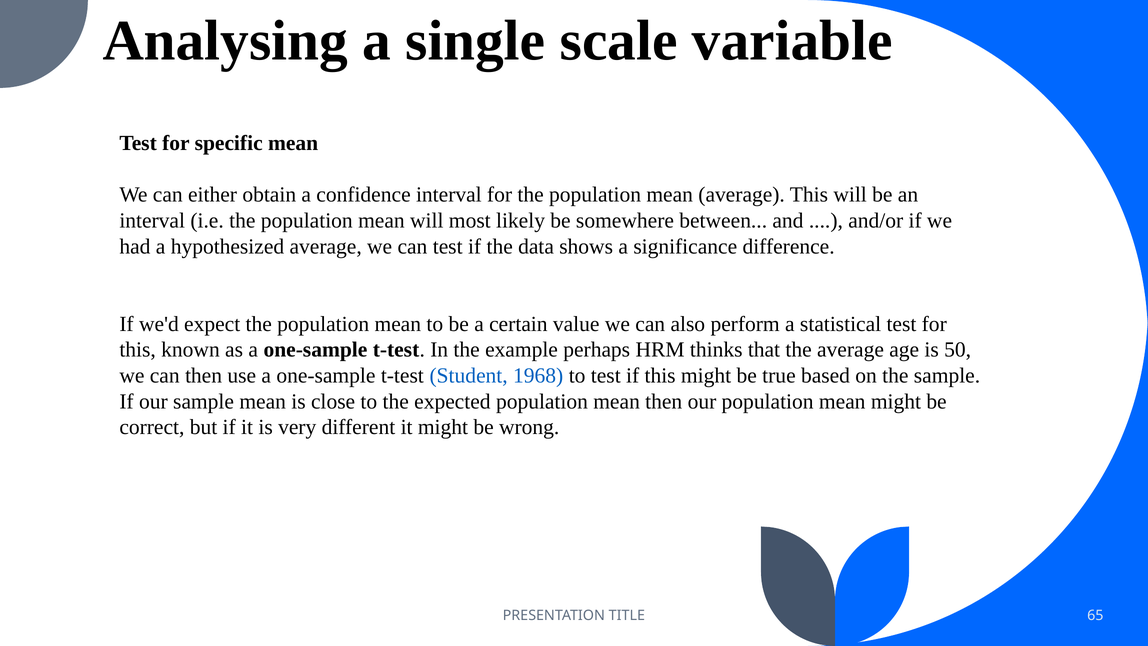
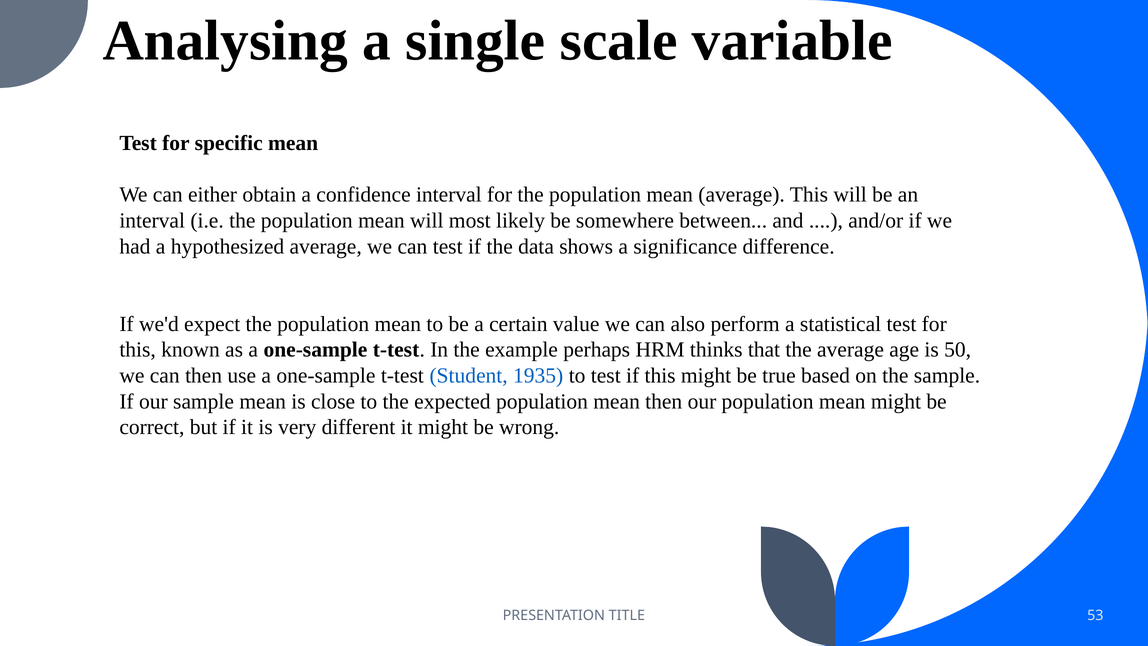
1968: 1968 -> 1935 (538, 375)
65: 65 -> 53 (1095, 616)
